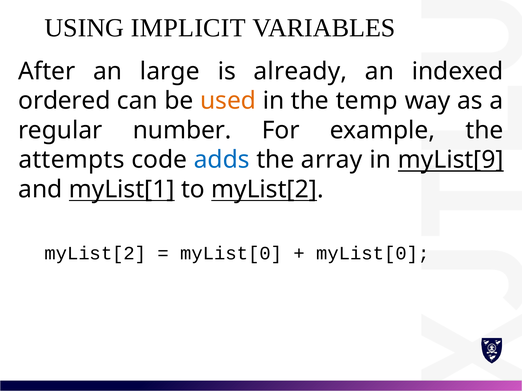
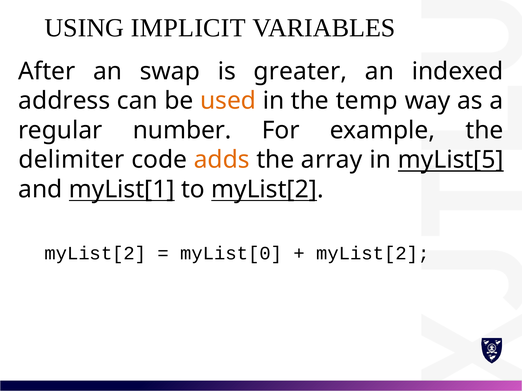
large: large -> swap (170, 71)
already: already -> greater (300, 71)
ordered: ordered -> address (64, 101)
attempts: attempts -> delimiter (71, 160)
adds colour: blue -> orange (222, 160)
myList[9: myList[9 -> myList[5 (451, 160)
myList[0: myList[0 -> myList[2 (373, 254)
